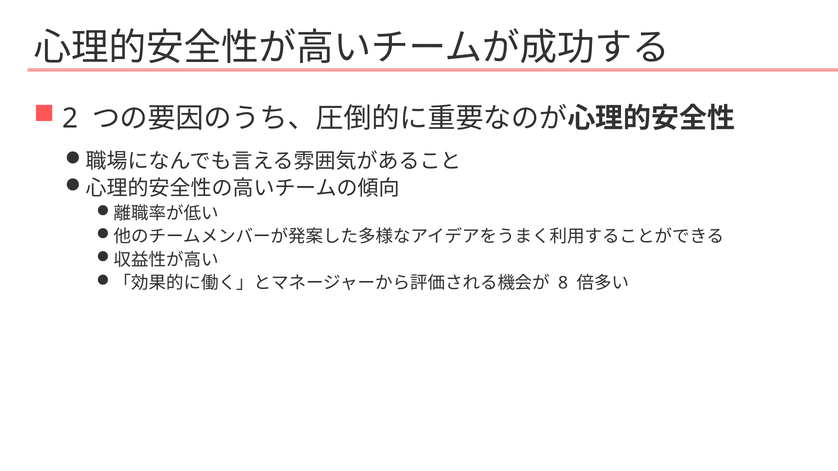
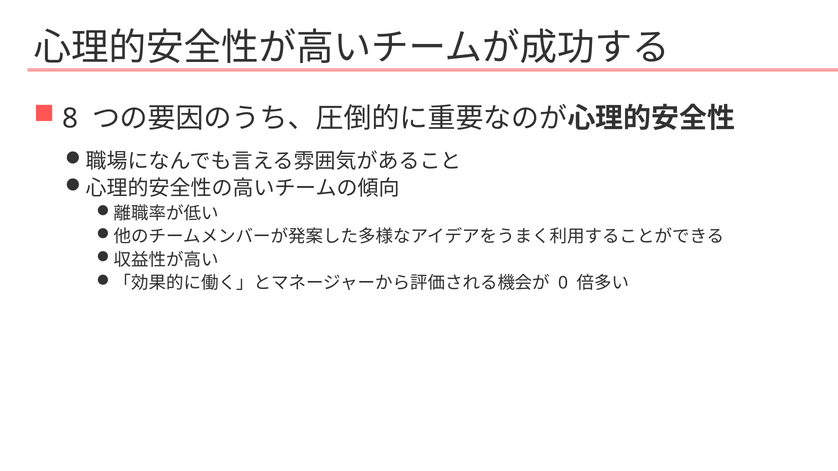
2: 2 -> 8 (70, 119)
8: 8 -> 0 (563, 283)
